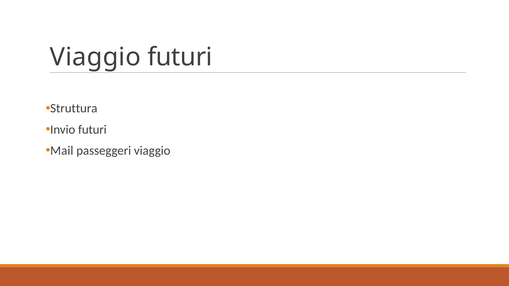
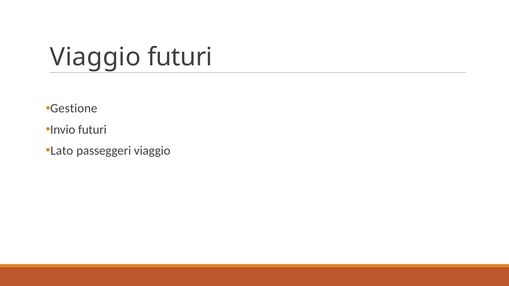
Struttura: Struttura -> Gestione (74, 108)
Mail: Mail -> Lato (62, 151)
